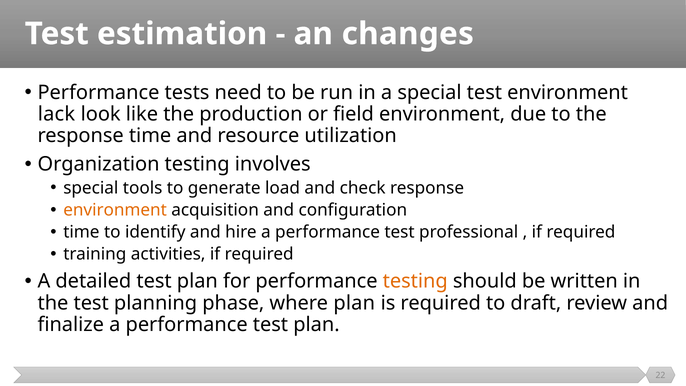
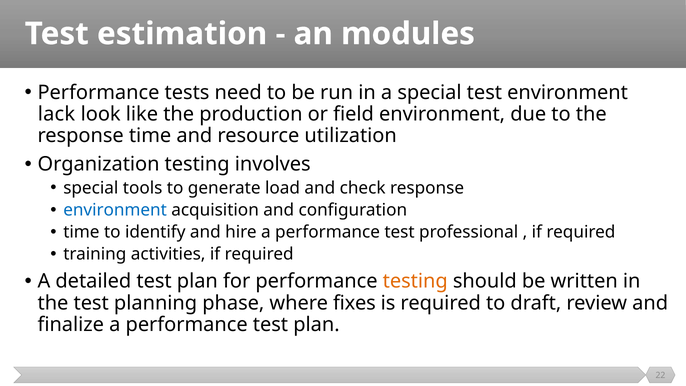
changes: changes -> modules (408, 34)
environment colour: orange -> blue (115, 210)
where plan: plan -> fixes (354, 303)
